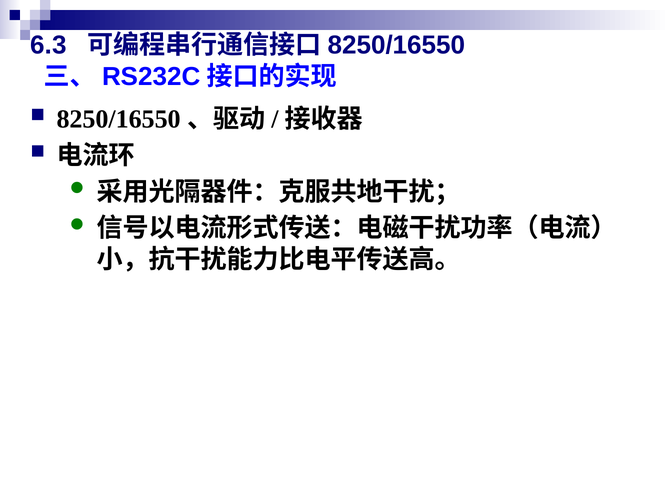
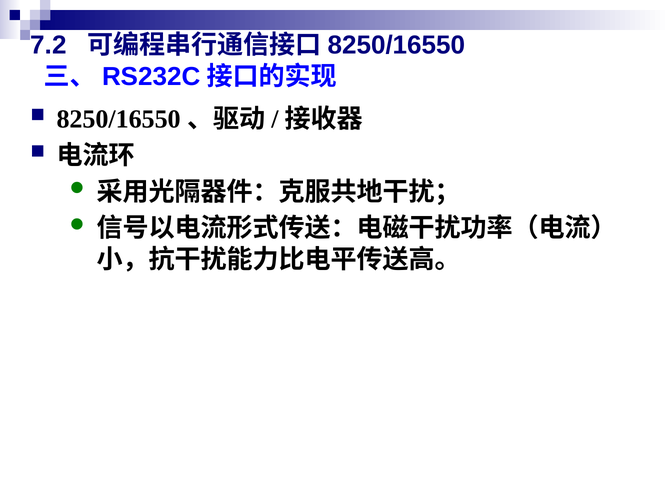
6.3: 6.3 -> 7.2 (49, 45)
